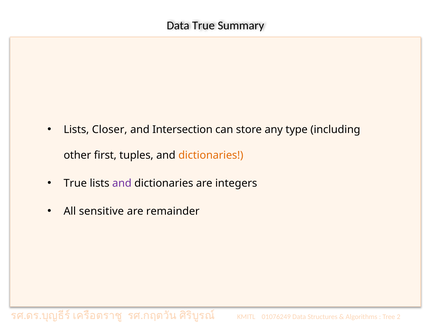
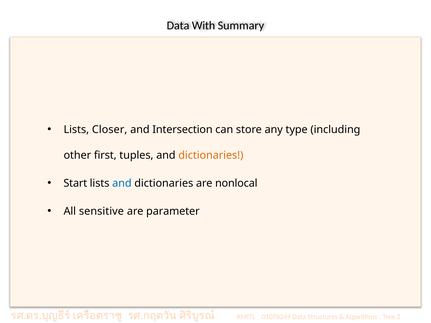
Data True: True -> With (204, 26)
True: True -> Start (75, 183)
and colour: purple -> blue (122, 183)
integers: integers -> nonlocal (236, 183)
remainder: remainder -> parameter (173, 211)
